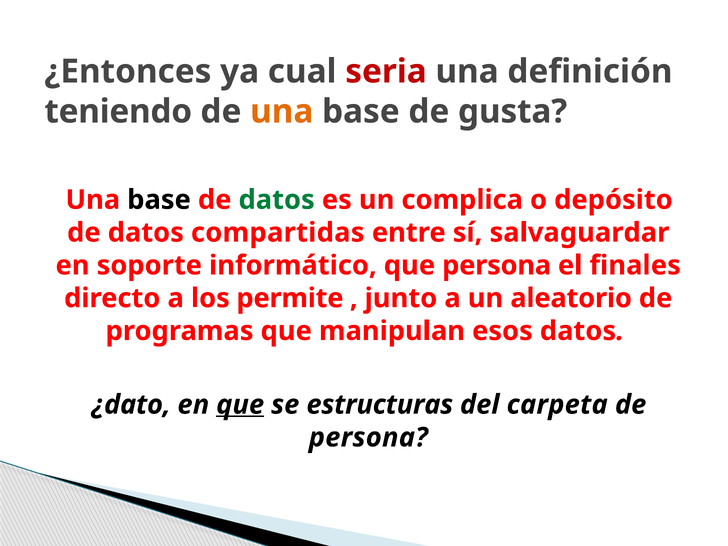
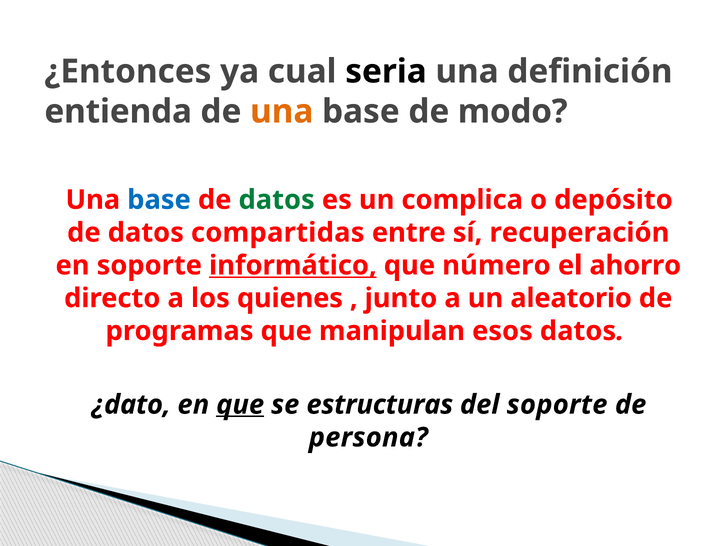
seria colour: red -> black (386, 71)
teniendo: teniendo -> entienda (118, 112)
gusta: gusta -> modo (513, 112)
base colour: black -> blue (159, 200)
salvaguardar: salvaguardar -> recuperación (579, 233)
informático underline: none -> present (293, 265)
que persona: persona -> número (496, 265)
finales: finales -> ahorro (635, 265)
permite: permite -> quienes (290, 298)
del carpeta: carpeta -> soporte (557, 405)
